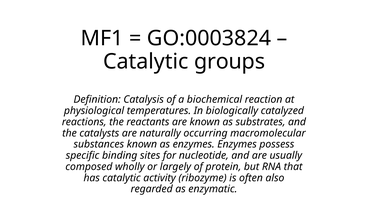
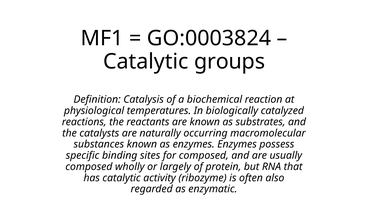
for nucleotide: nucleotide -> composed (204, 155)
